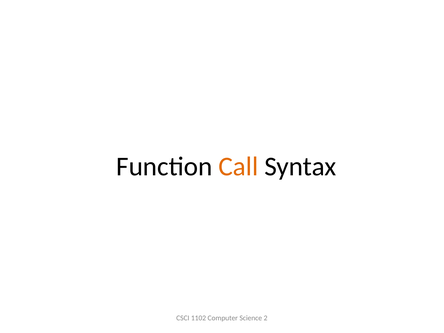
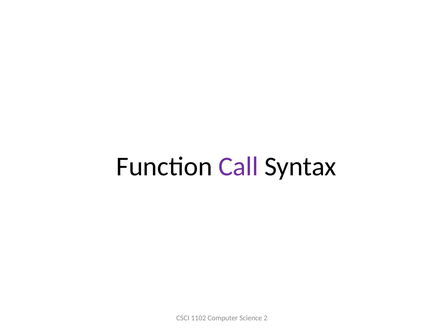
Call colour: orange -> purple (238, 166)
